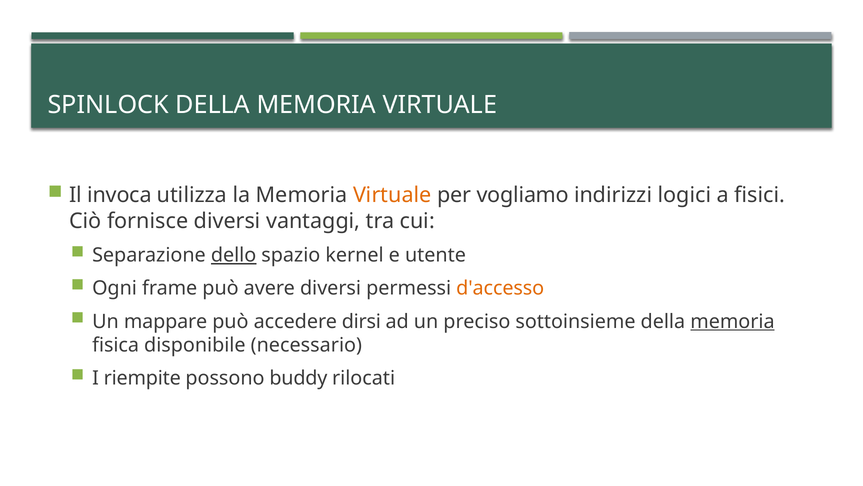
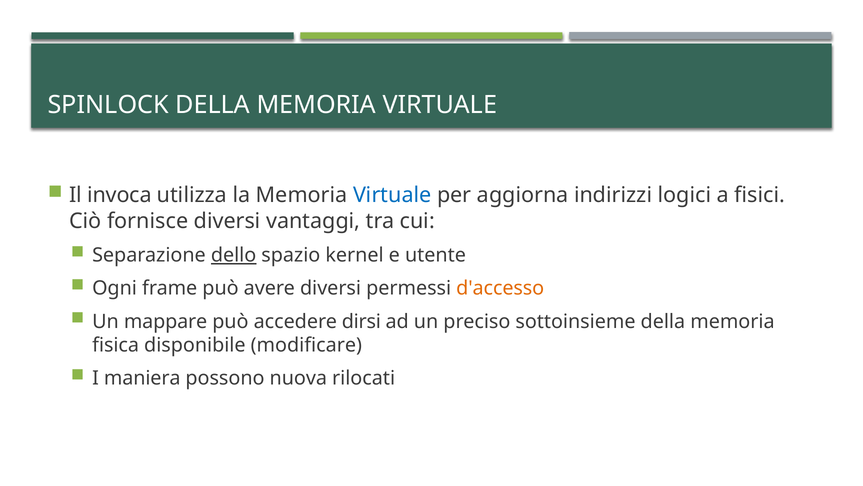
Virtuale colour: orange -> blue (392, 195)
vogliamo: vogliamo -> aggiorna (523, 195)
memoria underline: present -> none (732, 321)
necessario: necessario -> modificare (306, 345)
riempite: riempite -> maniera (142, 378)
buddy: buddy -> nuova (298, 378)
